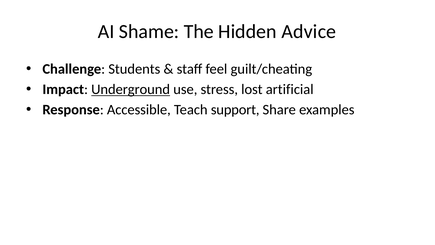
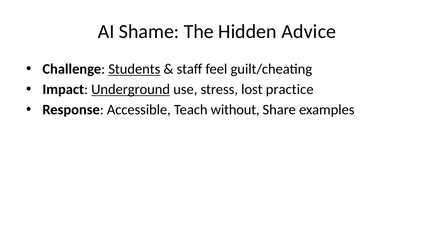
Students underline: none -> present (134, 69)
artificial: artificial -> practice (290, 89)
support: support -> without (235, 110)
